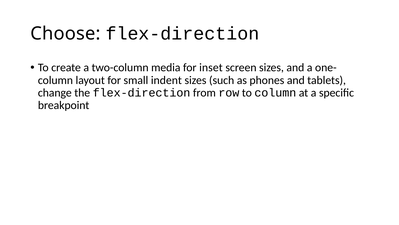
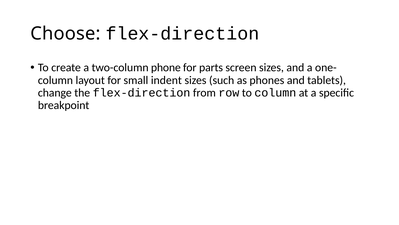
media: media -> phone (166, 67)
inset: inset -> parts (211, 67)
